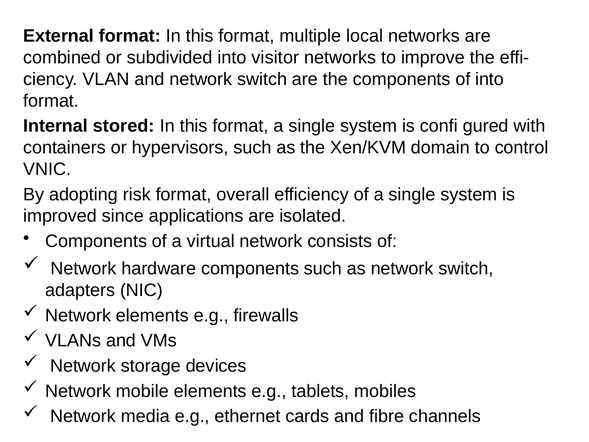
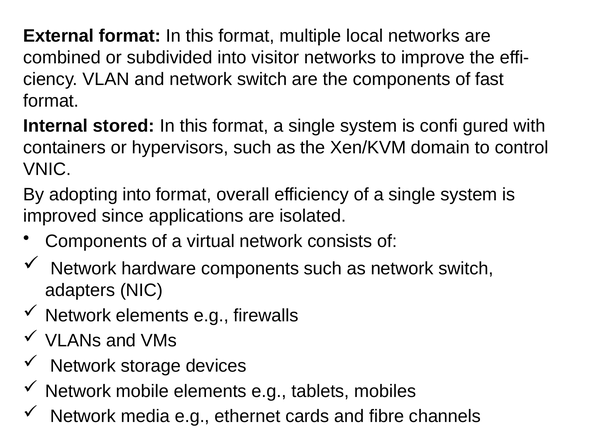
of into: into -> fast (489, 79)
adopting risk: risk -> into (137, 194)
